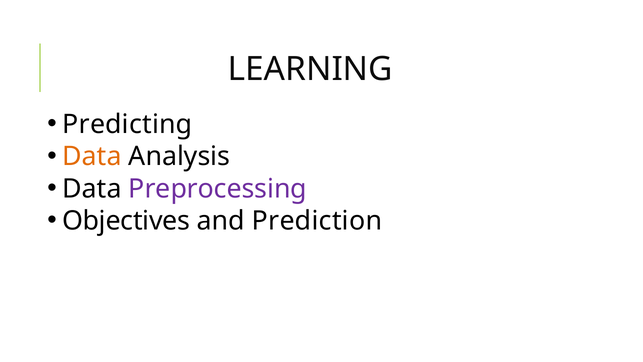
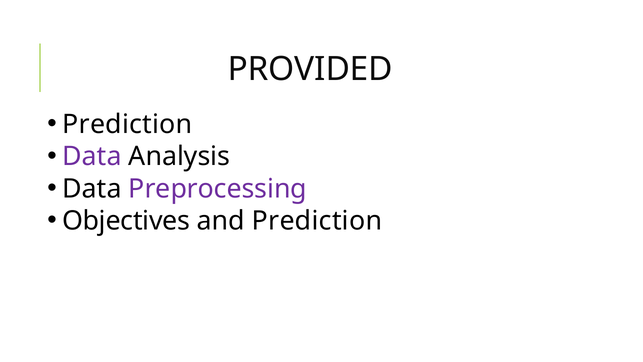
LEARNING: LEARNING -> PROVIDED (310, 69)
Predicting: Predicting -> Prediction (127, 124)
Data colour: orange -> purple (92, 157)
